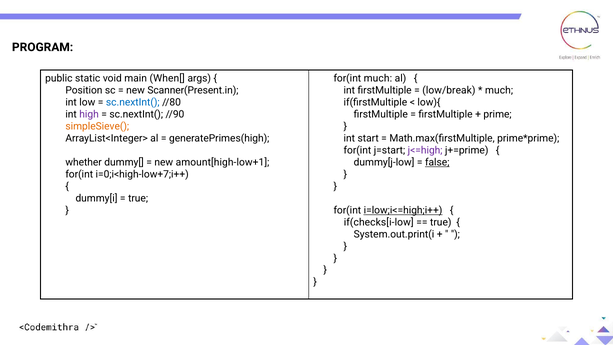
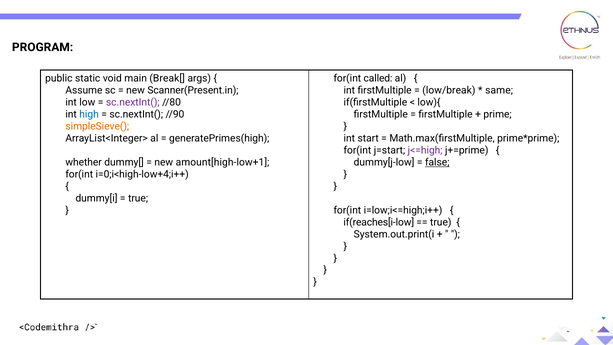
When[: When[ -> Break[ (167, 78)
for(int much: much -> called (378, 78)
Position: Position -> Assume (84, 90)
much: much -> same (499, 90)
sc.nextInt( colour: blue -> purple (133, 102)
high colour: purple -> blue (89, 114)
i=0;i<high-low+7;i++: i=0;i<high-low+7;i++ -> i=0;i<high-low+4;i++ (142, 174)
i=low;i<=high;i++ underline: present -> none (403, 210)
if(checks[i-low: if(checks[i-low -> if(reaches[i-low (379, 222)
